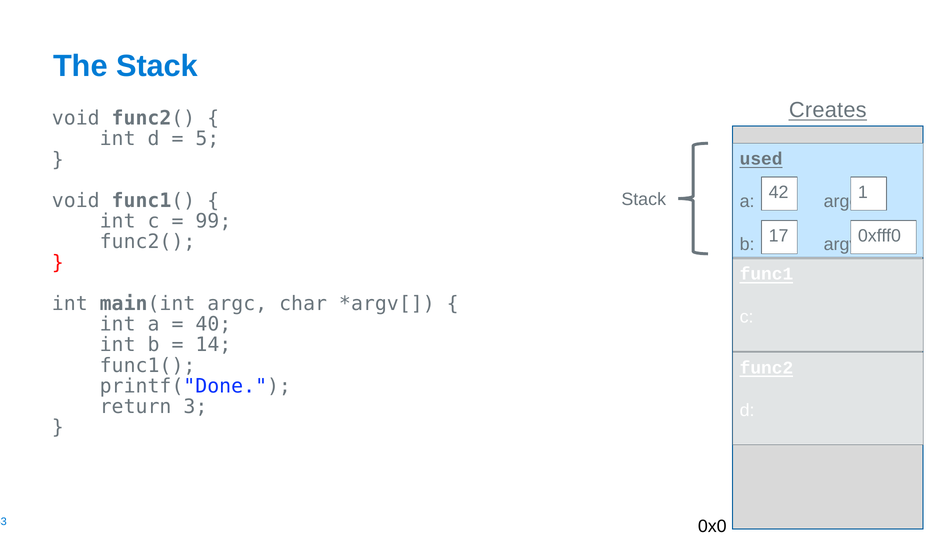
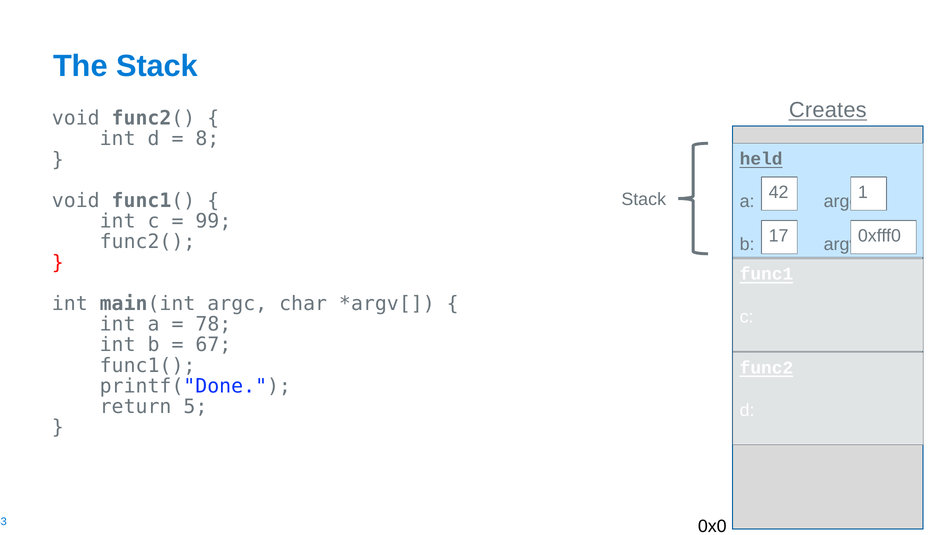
5: 5 -> 8 (207, 139)
used: used -> held (761, 159)
40: 40 -> 78 (213, 325)
14: 14 -> 67 (213, 345)
3: 3 -> 5 (195, 407)
